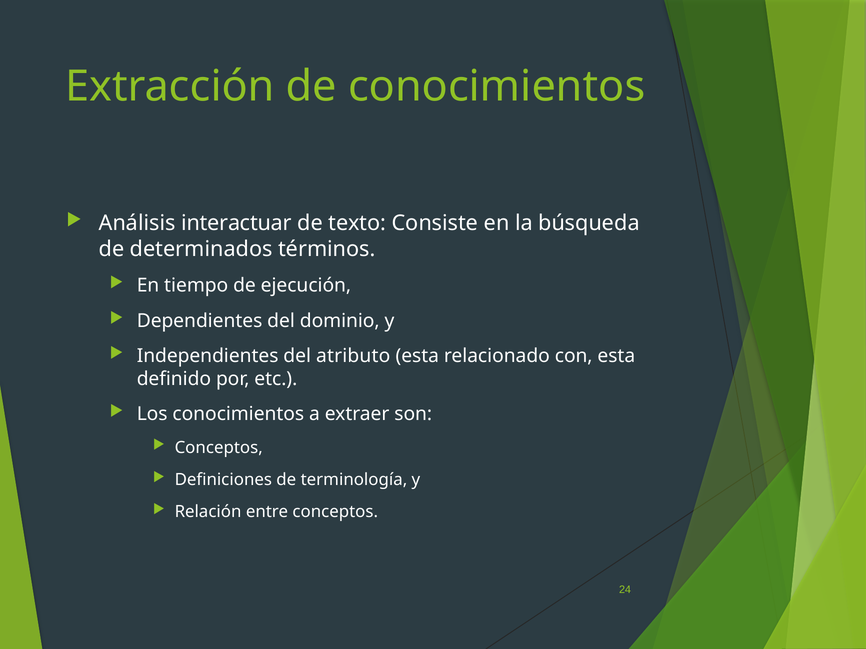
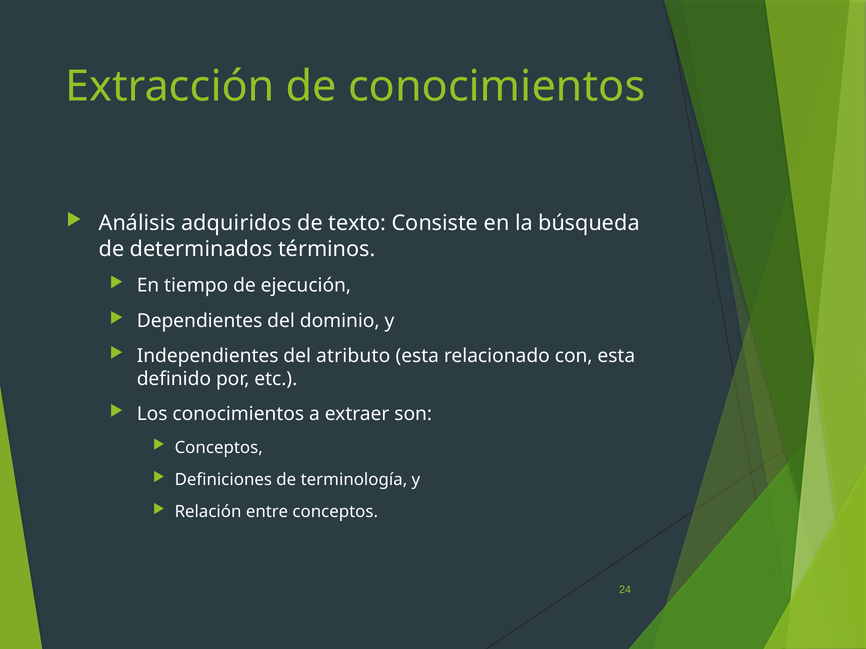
interactuar: interactuar -> adquiridos (236, 223)
